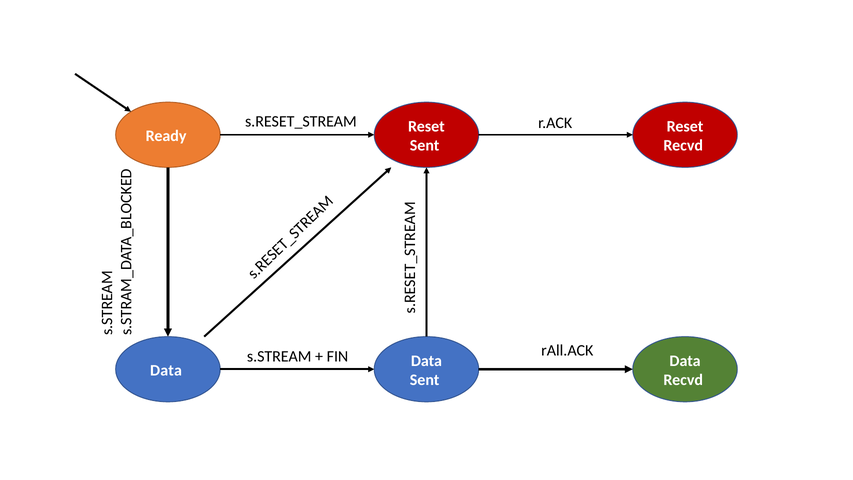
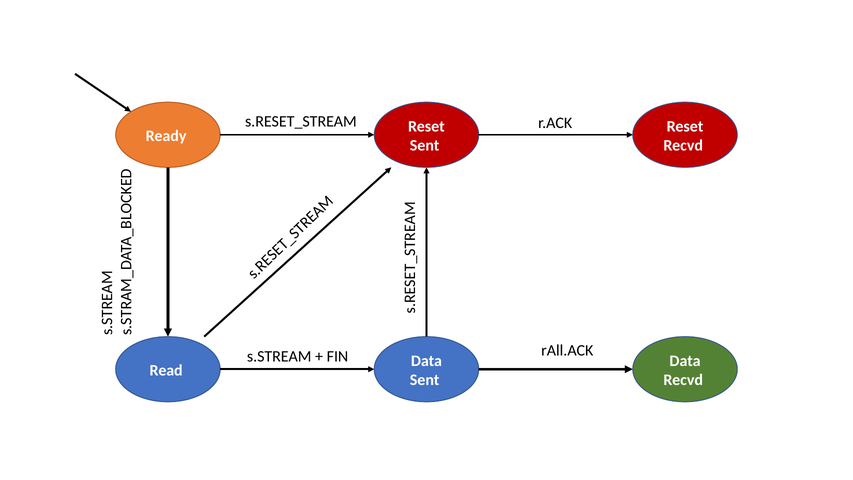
Data: Data -> Read (166, 370)
